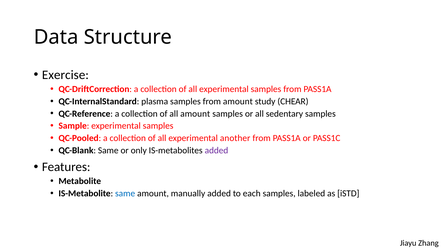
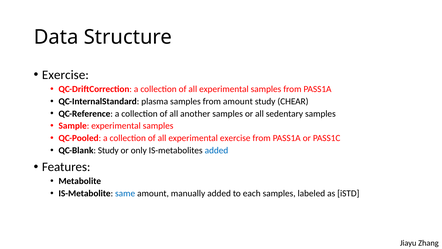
all amount: amount -> another (195, 113)
experimental another: another -> exercise (235, 138)
QC-Blank Same: Same -> Study (108, 150)
added colour: purple -> blue (216, 150)
